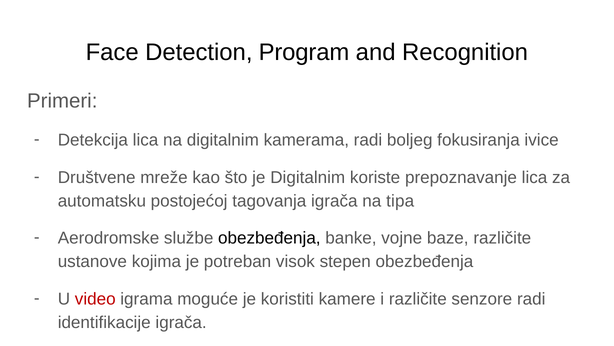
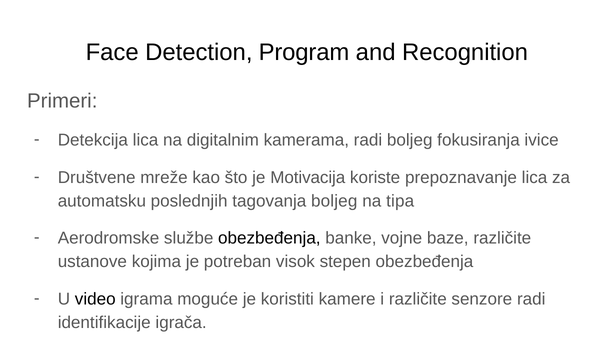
je Digitalnim: Digitalnim -> Motivacija (308, 177)
postojećoj: postojećoj -> poslednjih (189, 201)
tagovanja igrača: igrača -> boljeg (334, 201)
video colour: red -> black (95, 299)
